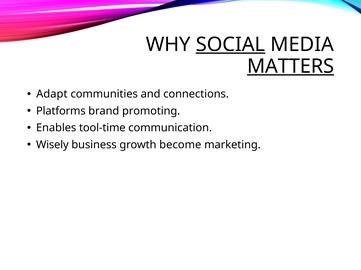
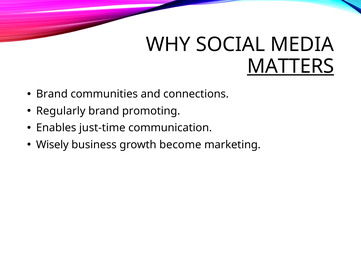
SOCIAL underline: present -> none (230, 45)
Adapt: Adapt -> Brand (52, 94)
Platforms: Platforms -> Regularly (61, 111)
tool-time: tool-time -> just-time (102, 128)
